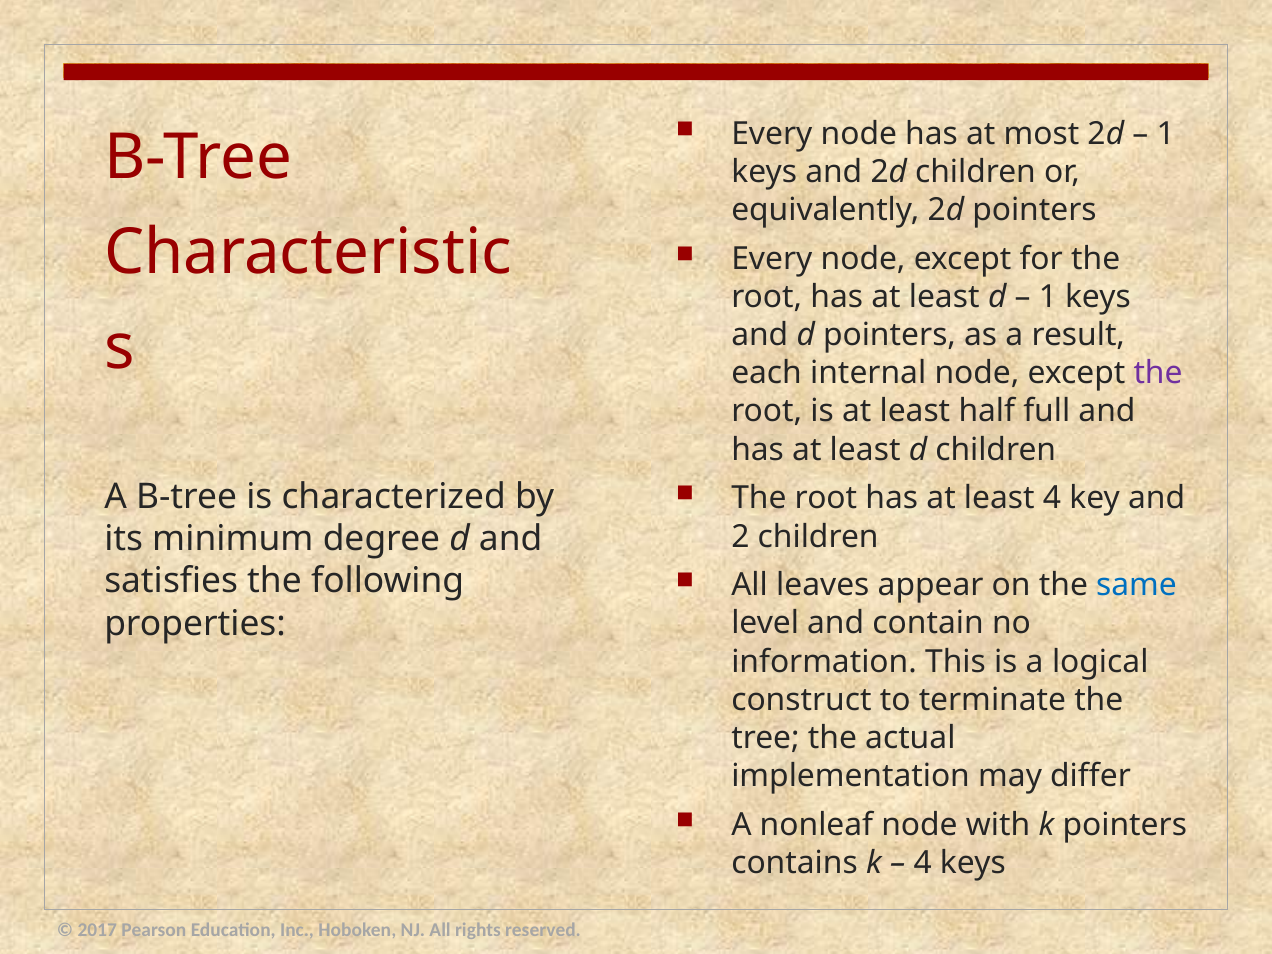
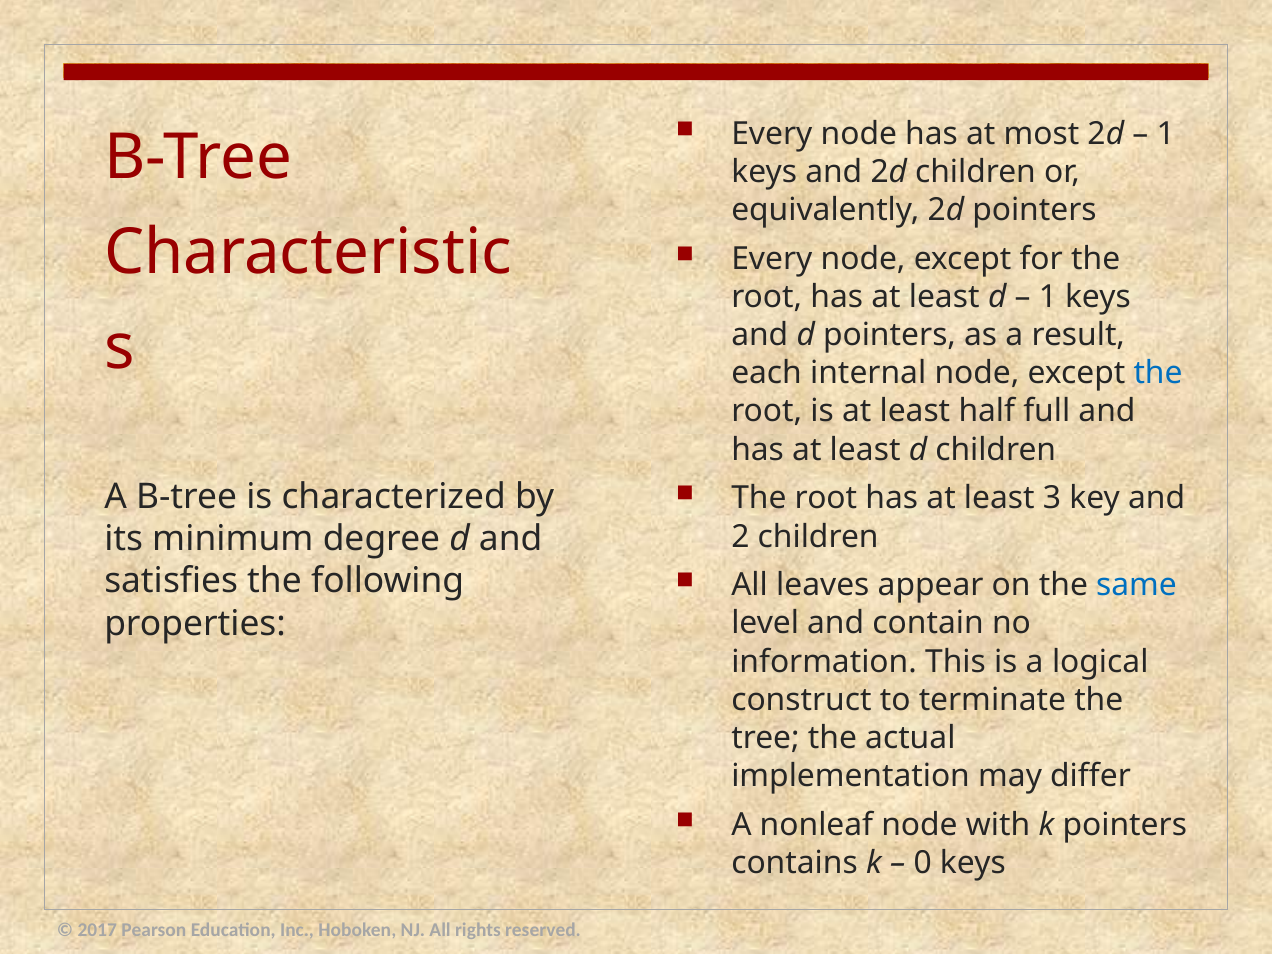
the colour: purple -> blue (1158, 373)
least 4: 4 -> 3 (1052, 498)
4: 4 -> 0 (923, 863)
